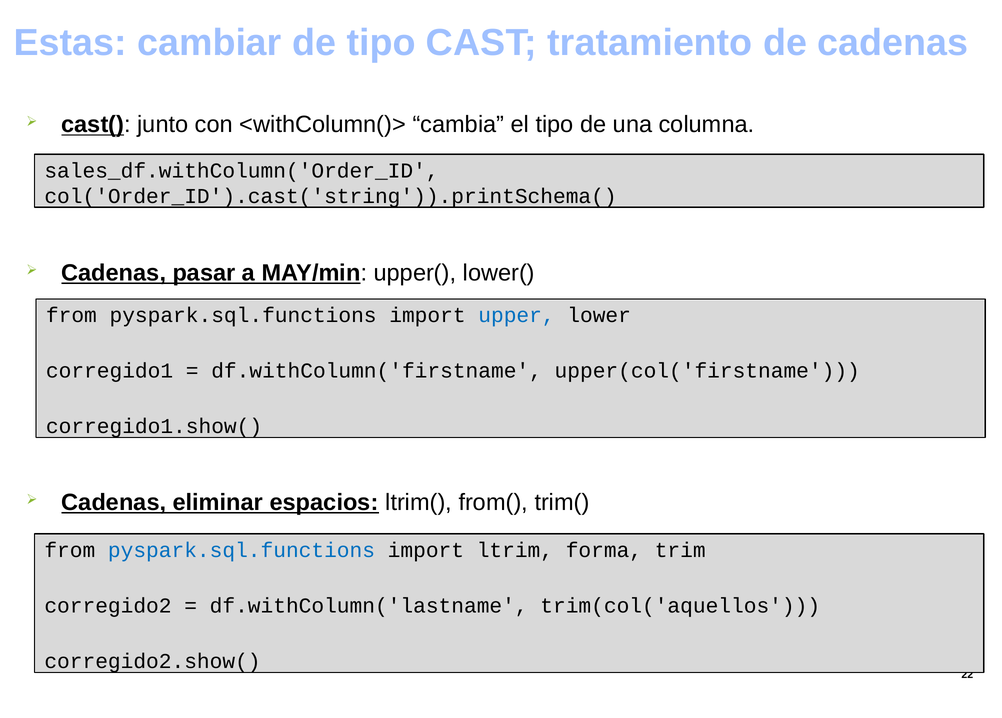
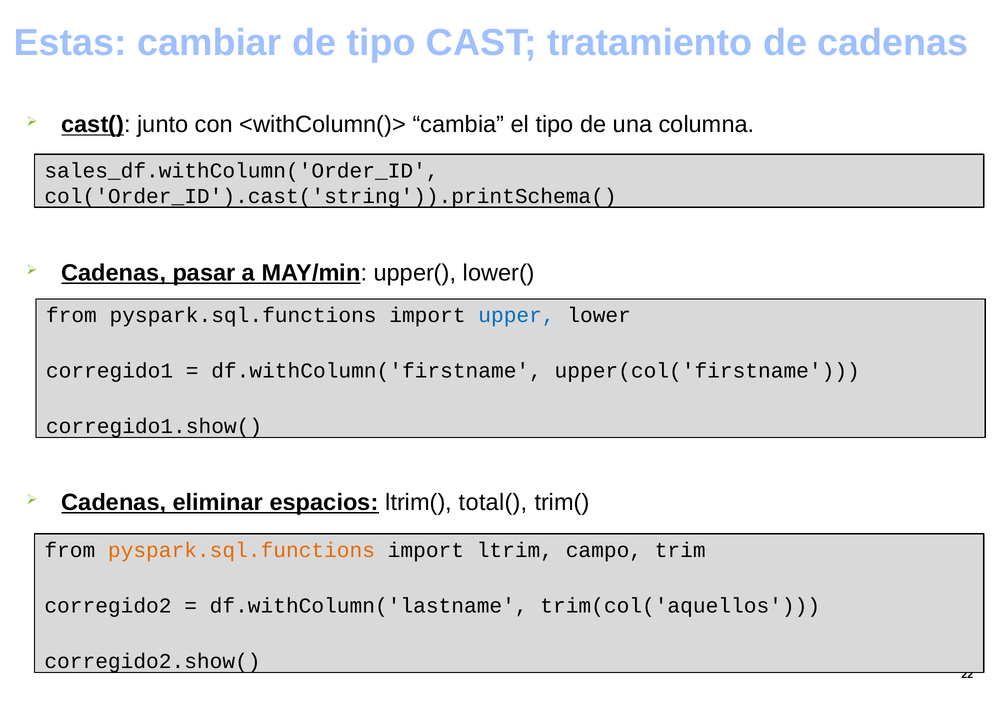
from(: from( -> total( (493, 503)
pyspark.sql.functions colour: blue -> orange (241, 550)
forma: forma -> campo (604, 550)
